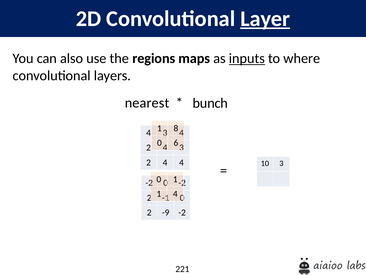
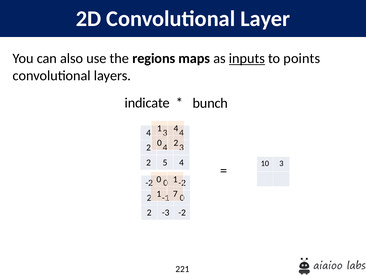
Layer underline: present -> none (265, 19)
where: where -> points (302, 58)
nearest: nearest -> indicate (147, 103)
1 8: 8 -> 4 (176, 128)
6: 6 -> 2 (176, 143)
4: 4 -> 5 (165, 162)
1 4: 4 -> 7 (175, 194)
-9: -9 -> -3 (166, 212)
